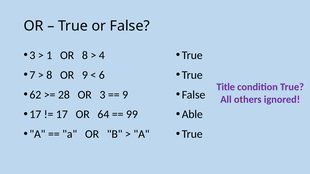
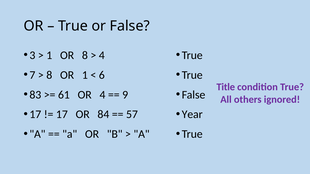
OR 9: 9 -> 1 (85, 75)
62: 62 -> 83 (35, 95)
28: 28 -> 61 (64, 95)
OR 3: 3 -> 4 (102, 95)
64: 64 -> 84 (103, 115)
99: 99 -> 57 (132, 115)
Able: Able -> Year (192, 115)
